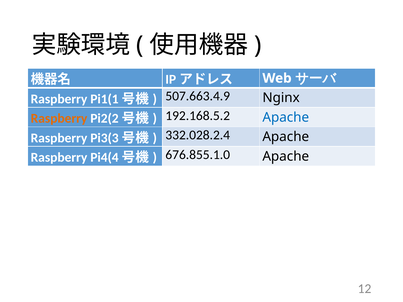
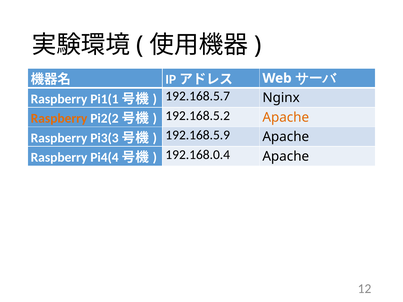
507.663.4.9: 507.663.4.9 -> 192.168.5.7 (198, 96)
Apache colour: blue -> orange (286, 117)
332.028.2.4: 332.028.2.4 -> 192.168.5.9 (198, 135)
676.855.1.0: 676.855.1.0 -> 192.168.0.4 (198, 155)
